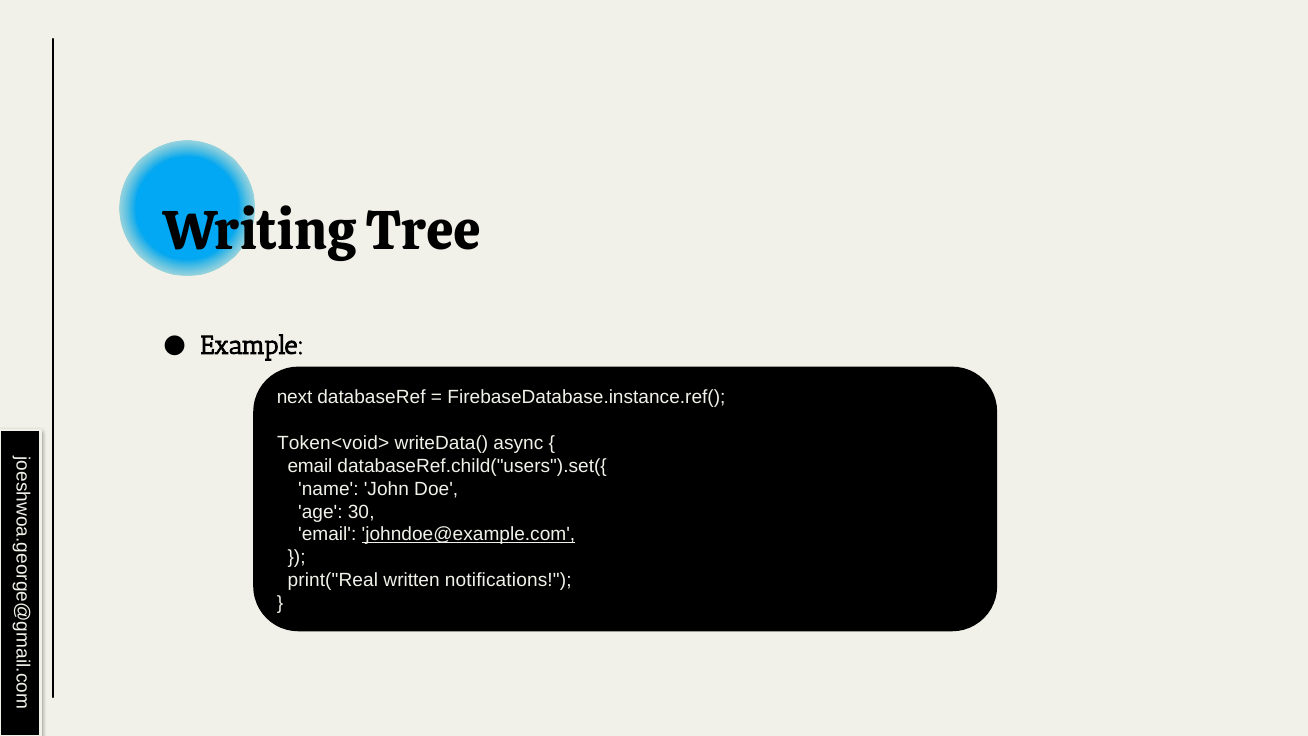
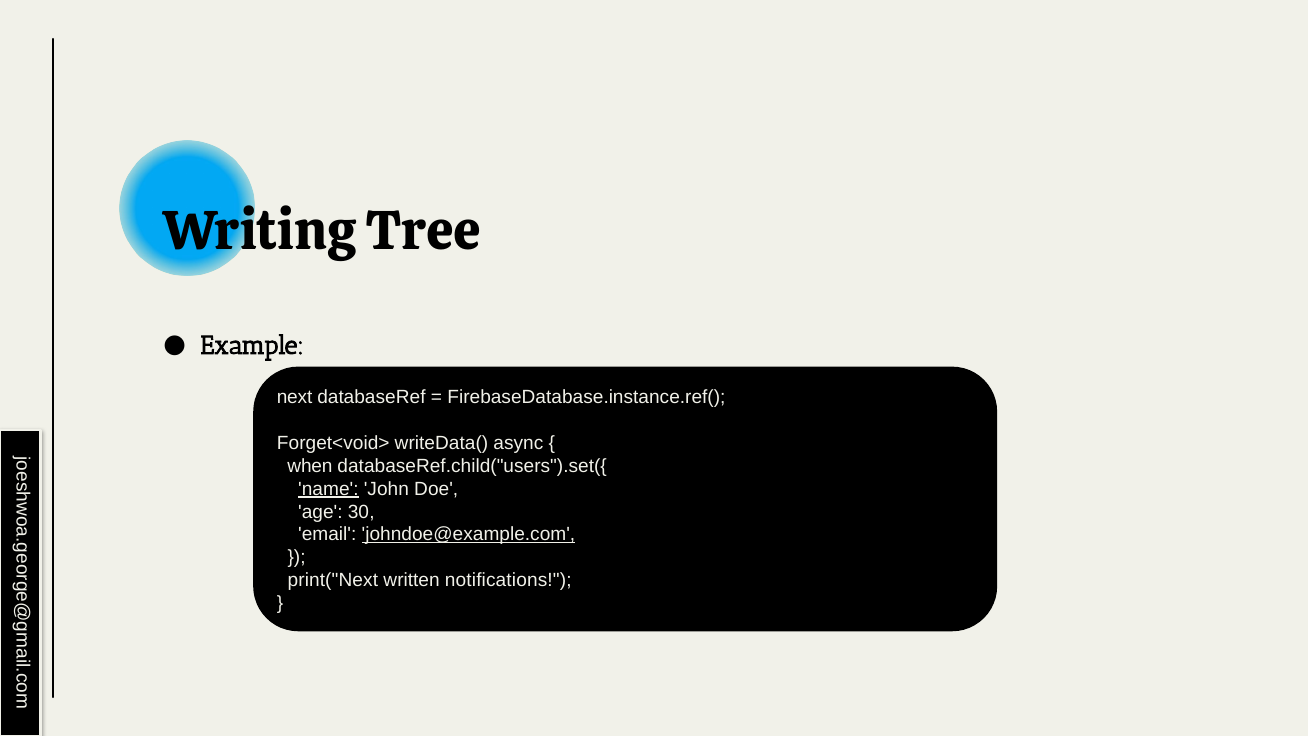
Token<void>: Token<void> -> Forget<void> (333, 443)
email: email -> when (310, 466)
name underline: none -> present (328, 489)
print("Real: print("Real -> print("Next (333, 580)
